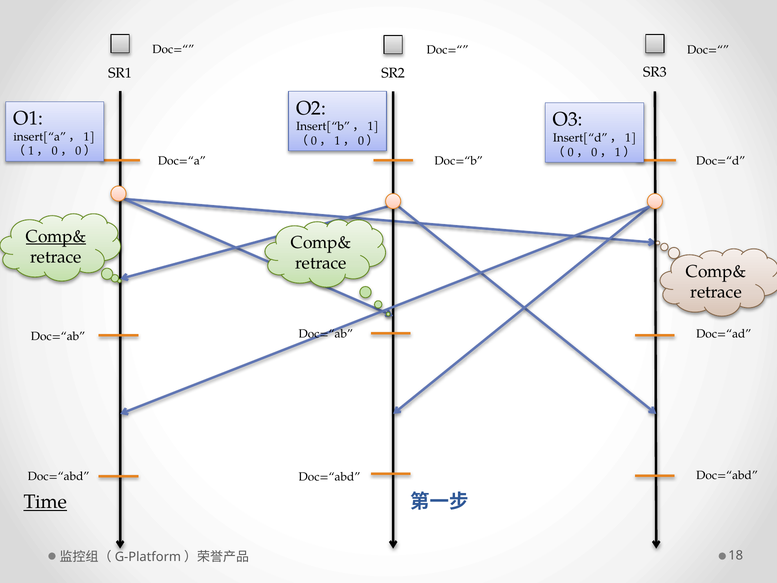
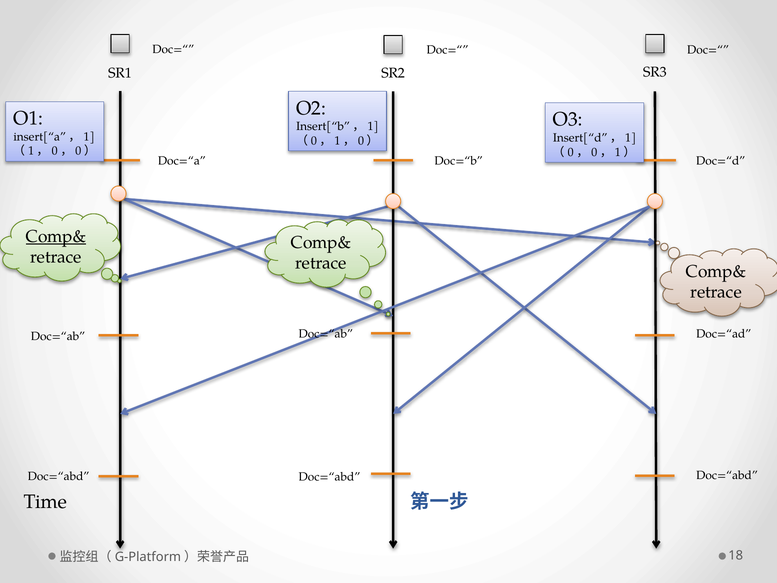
Time underline: present -> none (45, 502)
